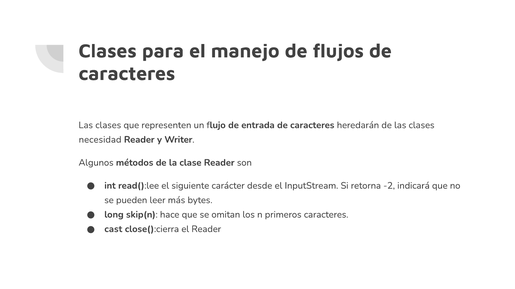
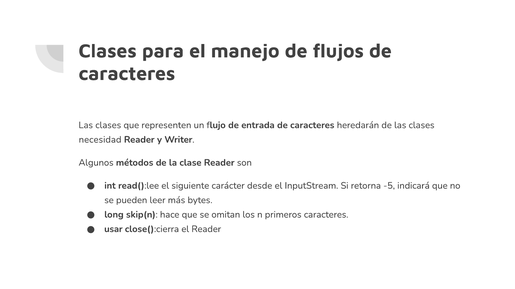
-2: -2 -> -5 (389, 186)
cast: cast -> usar (113, 230)
